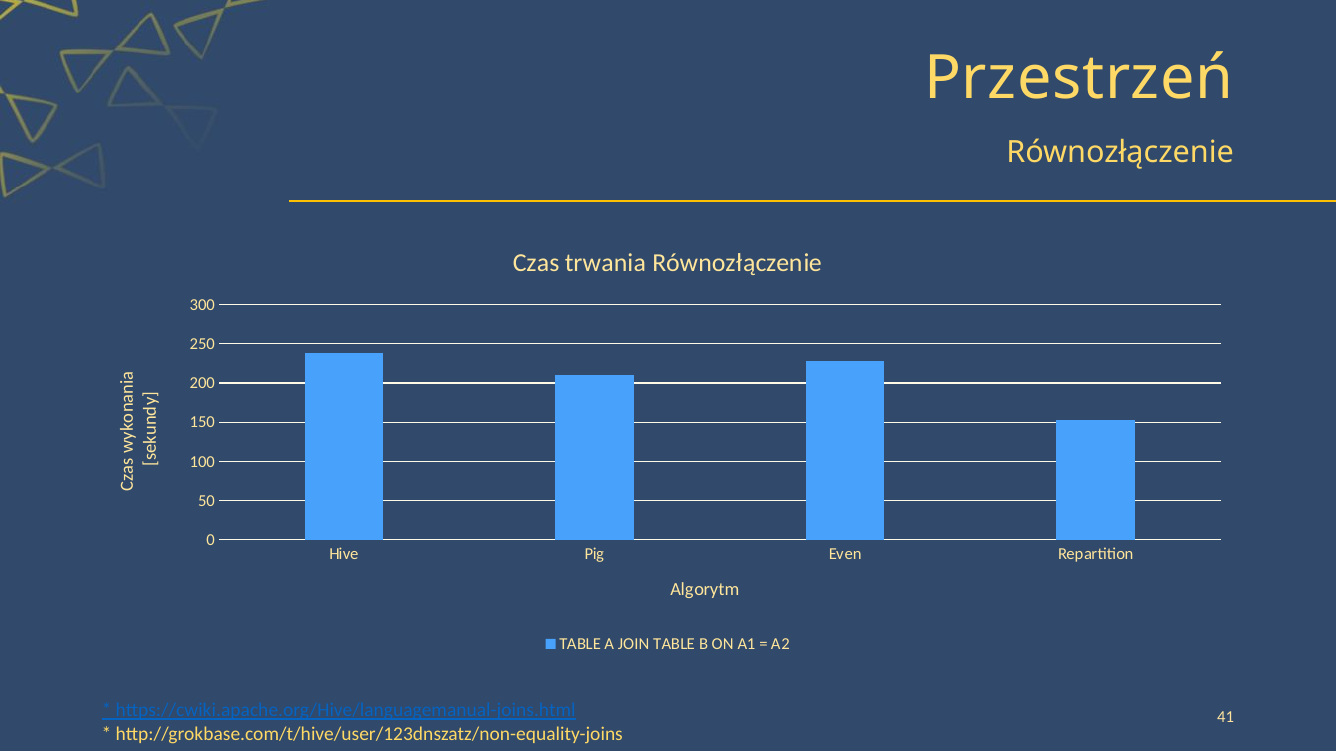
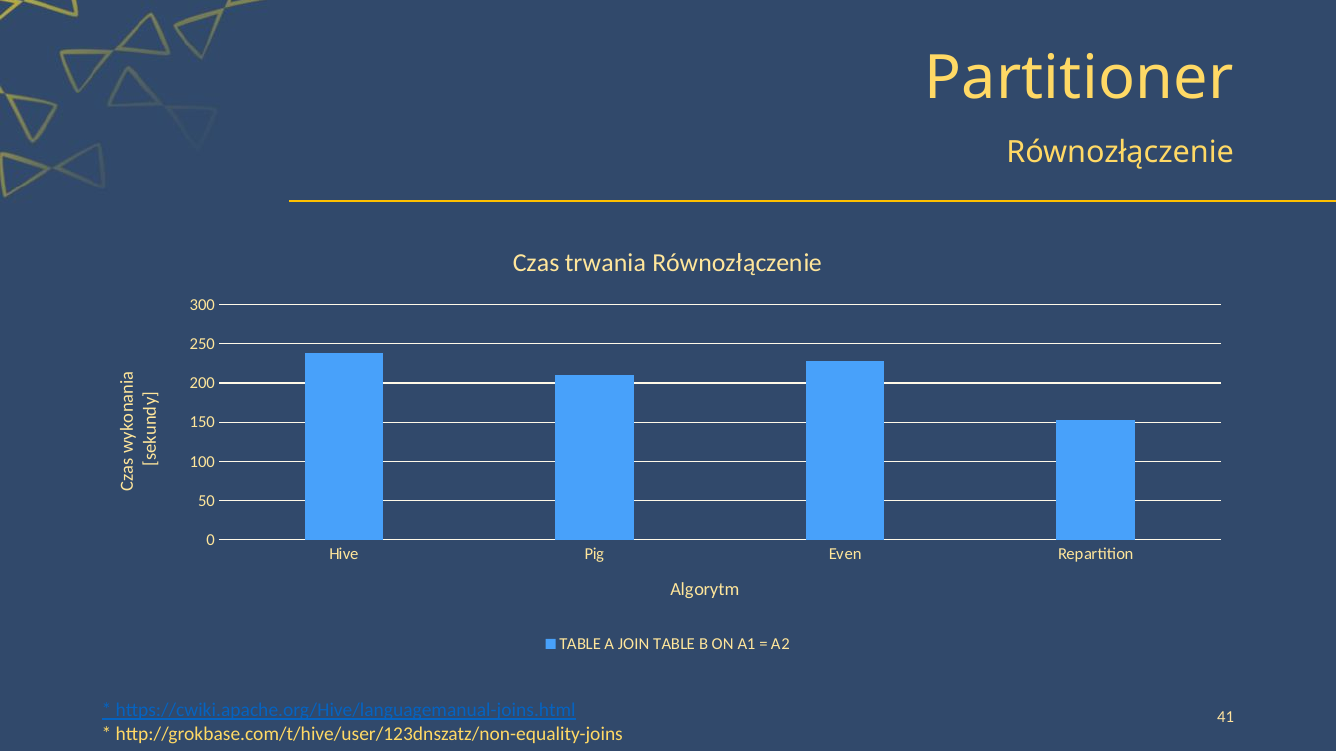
Przestrzeń: Przestrzeń -> Partitioner (1079, 79)
